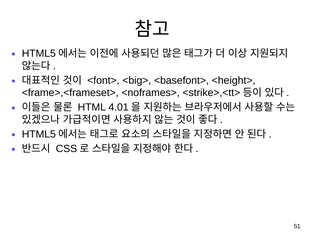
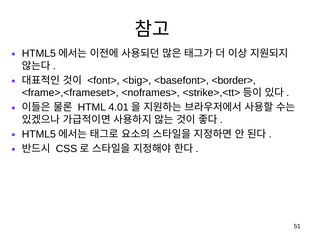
<height>: <height> -> <border> (234, 80)
